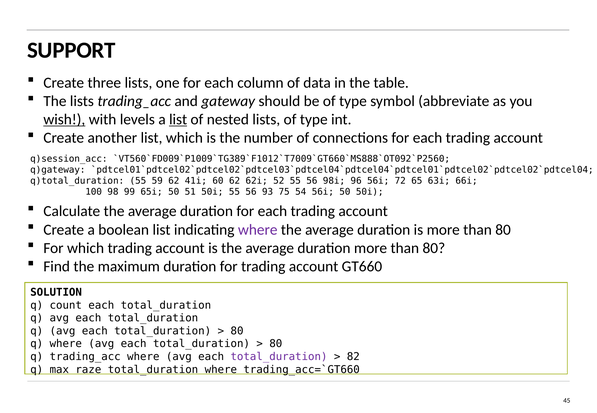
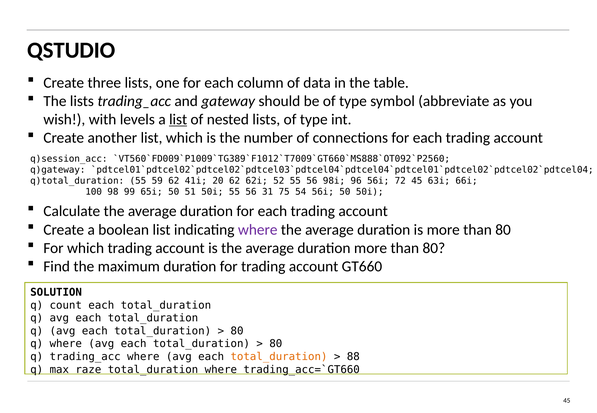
SUPPORT: SUPPORT -> QSTUDIO (71, 50)
wish underline: present -> none (64, 120)
60: 60 -> 20 (218, 181)
72 65: 65 -> 45 (417, 181)
93: 93 -> 31 (268, 192)
total_duration colour: purple -> orange (279, 357)
82: 82 -> 88 (353, 357)
